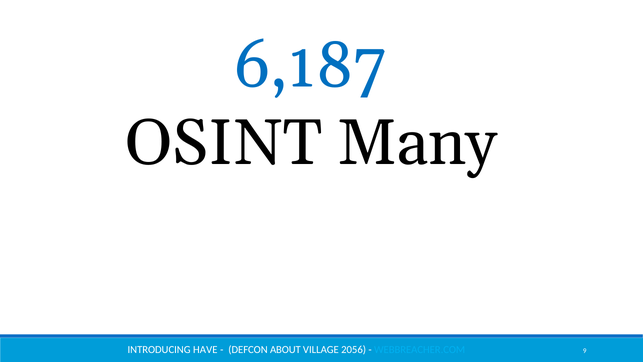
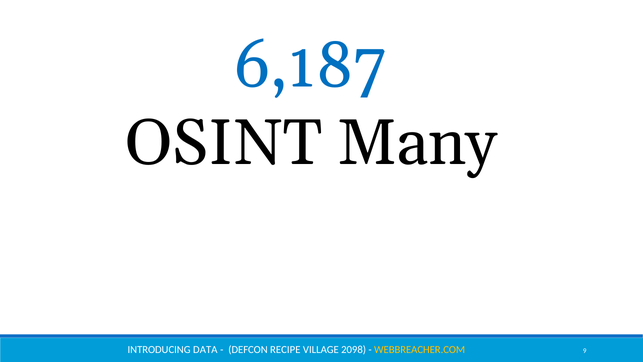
HAVE: HAVE -> DATA (205, 349)
ABOUT: ABOUT -> RECIPE (285, 349)
2056: 2056 -> 2098 (354, 349)
WEBBREACHER.COM colour: light blue -> yellow (420, 349)
